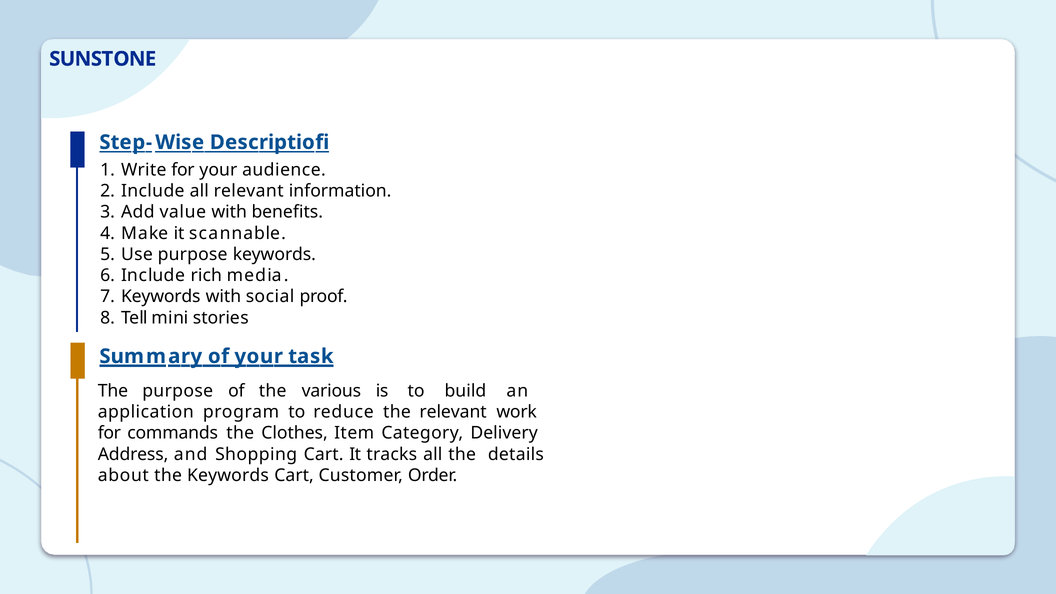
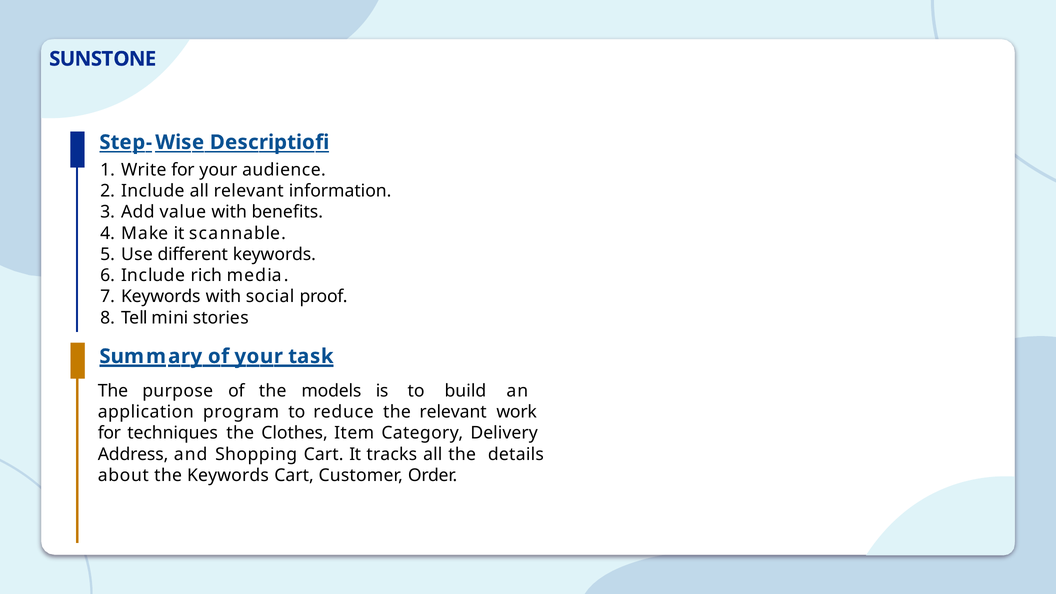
Use purpose: purpose -> different (193, 254)
various: various -> models (331, 391)
commands: commands -> techniques (173, 433)
